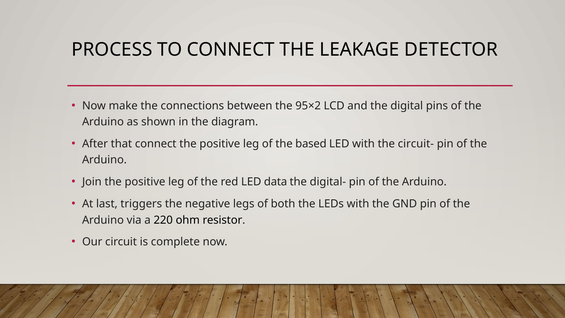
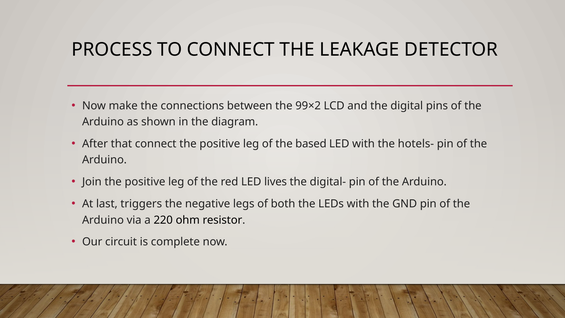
95×2: 95×2 -> 99×2 (308, 106)
circuit-: circuit- -> hotels- (416, 144)
data: data -> lives (276, 182)
